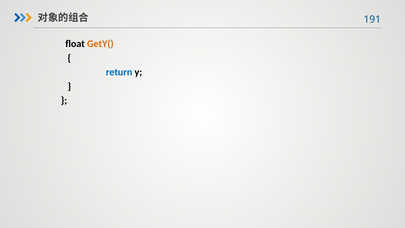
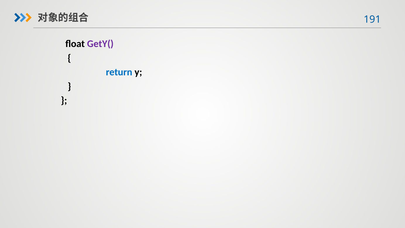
GetY( colour: orange -> purple (100, 44)
